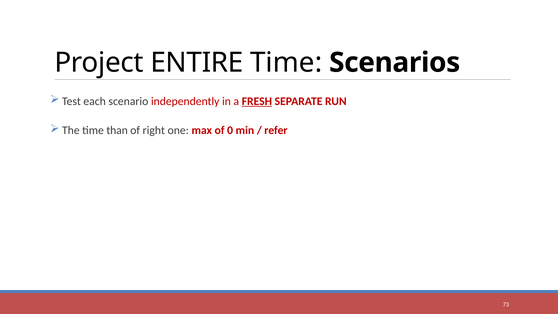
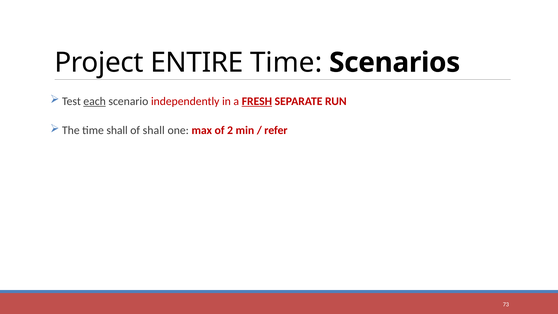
each underline: none -> present (95, 101)
time than: than -> shall (117, 130)
of right: right -> shall (154, 130)
0: 0 -> 2 (230, 130)
